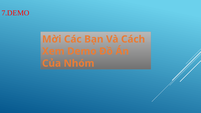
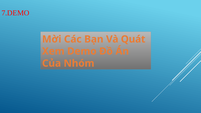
Cách: Cách -> Quát (133, 39)
